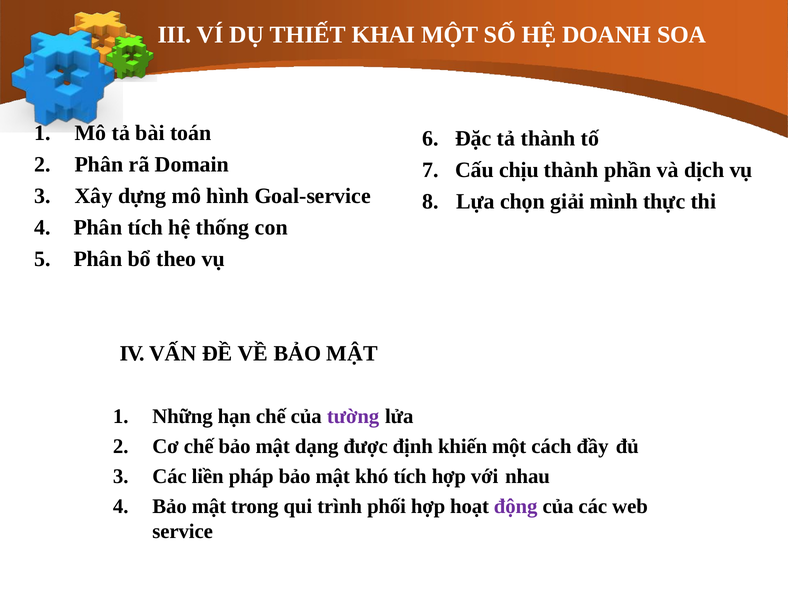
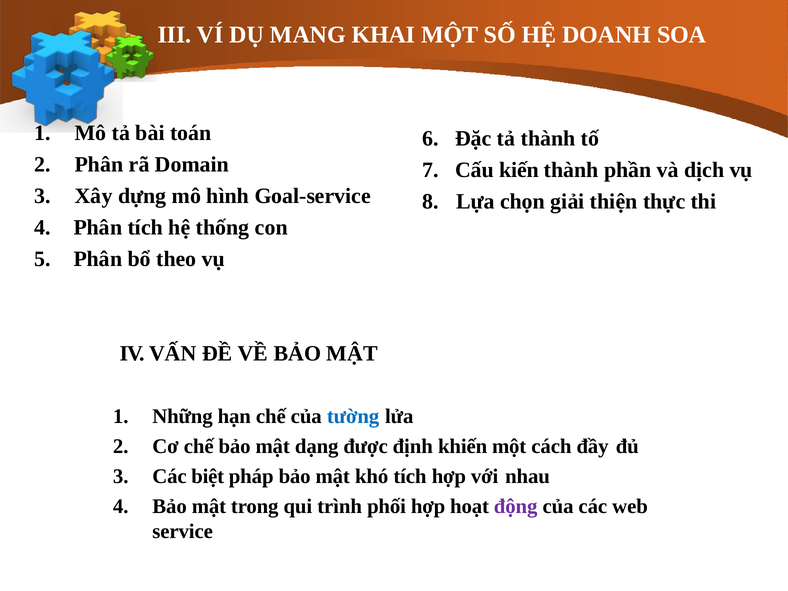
THIẾT: THIẾT -> MANG (308, 35)
chịu: chịu -> kiến (519, 170)
mình: mình -> thiện (614, 202)
tường colour: purple -> blue (353, 416)
liền: liền -> biệt (208, 476)
